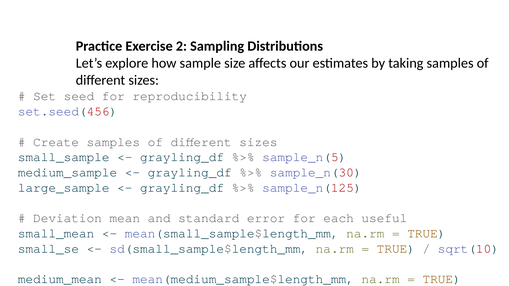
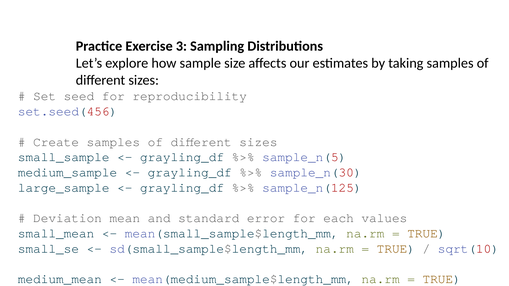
Exercise 2: 2 -> 3 (181, 46)
useful: useful -> values (384, 218)
